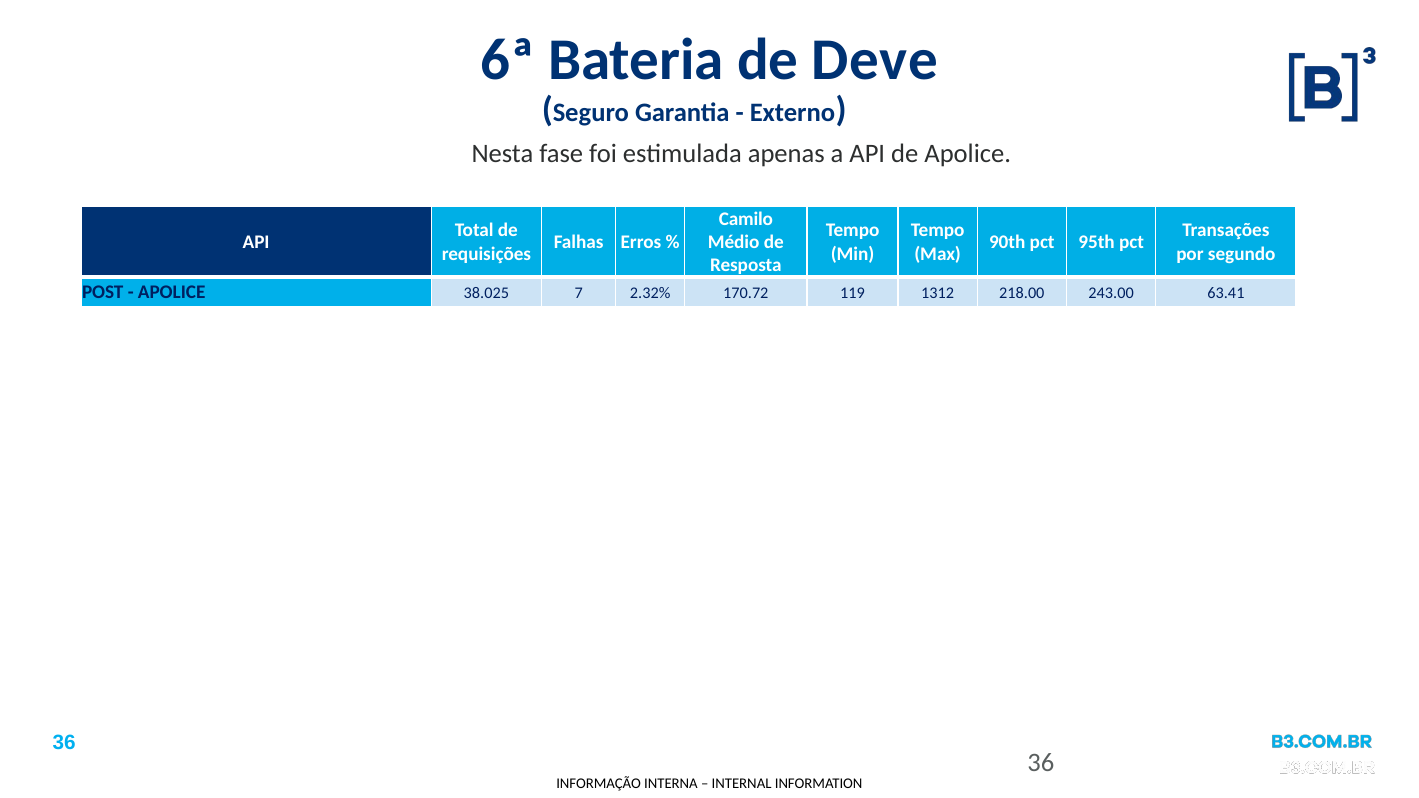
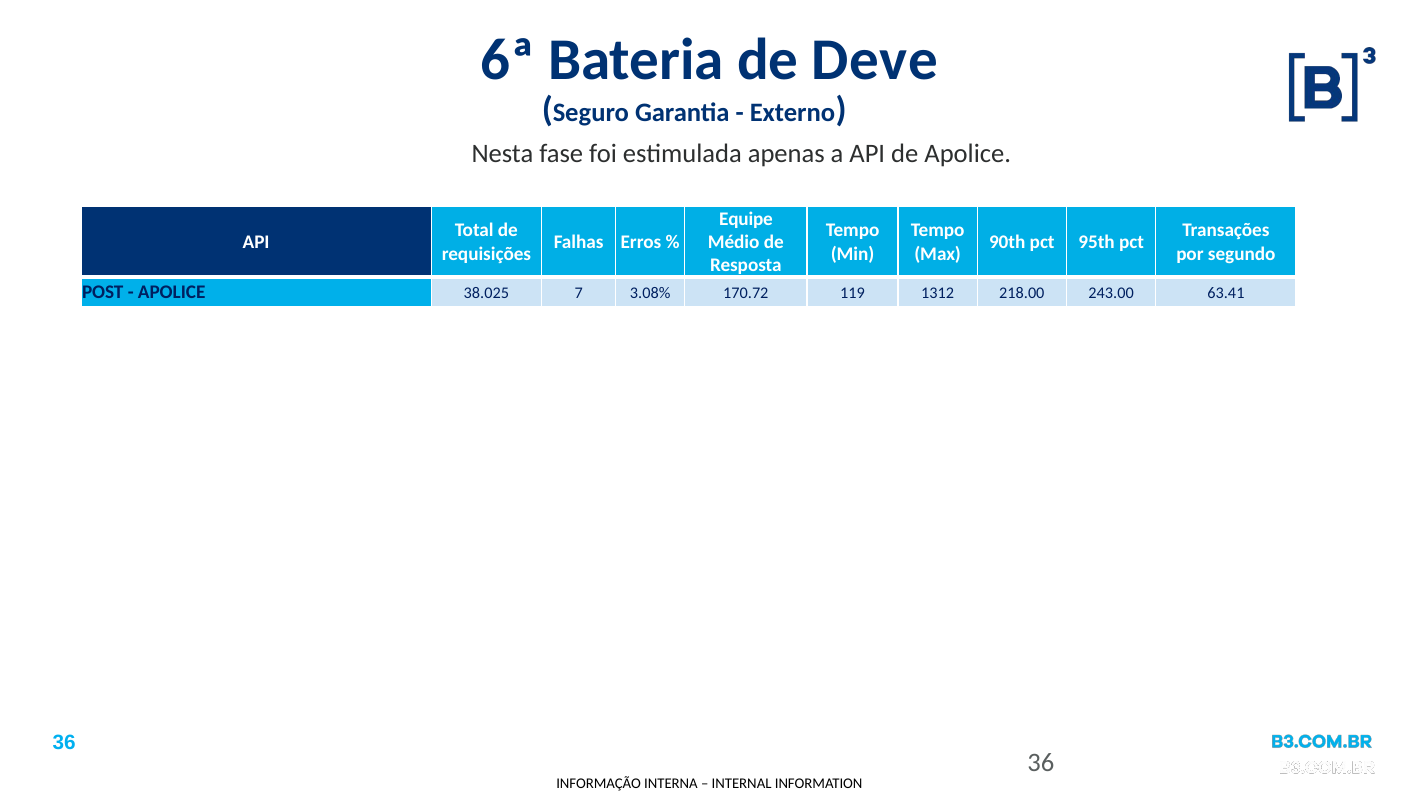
Camilo: Camilo -> Equipe (746, 219)
2.32%: 2.32% -> 3.08% (650, 293)
